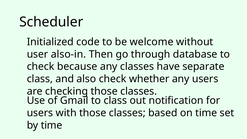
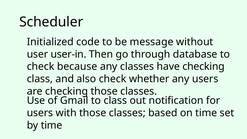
welcome: welcome -> message (152, 42)
also-in: also-in -> user-in (69, 54)
have separate: separate -> checking (204, 67)
